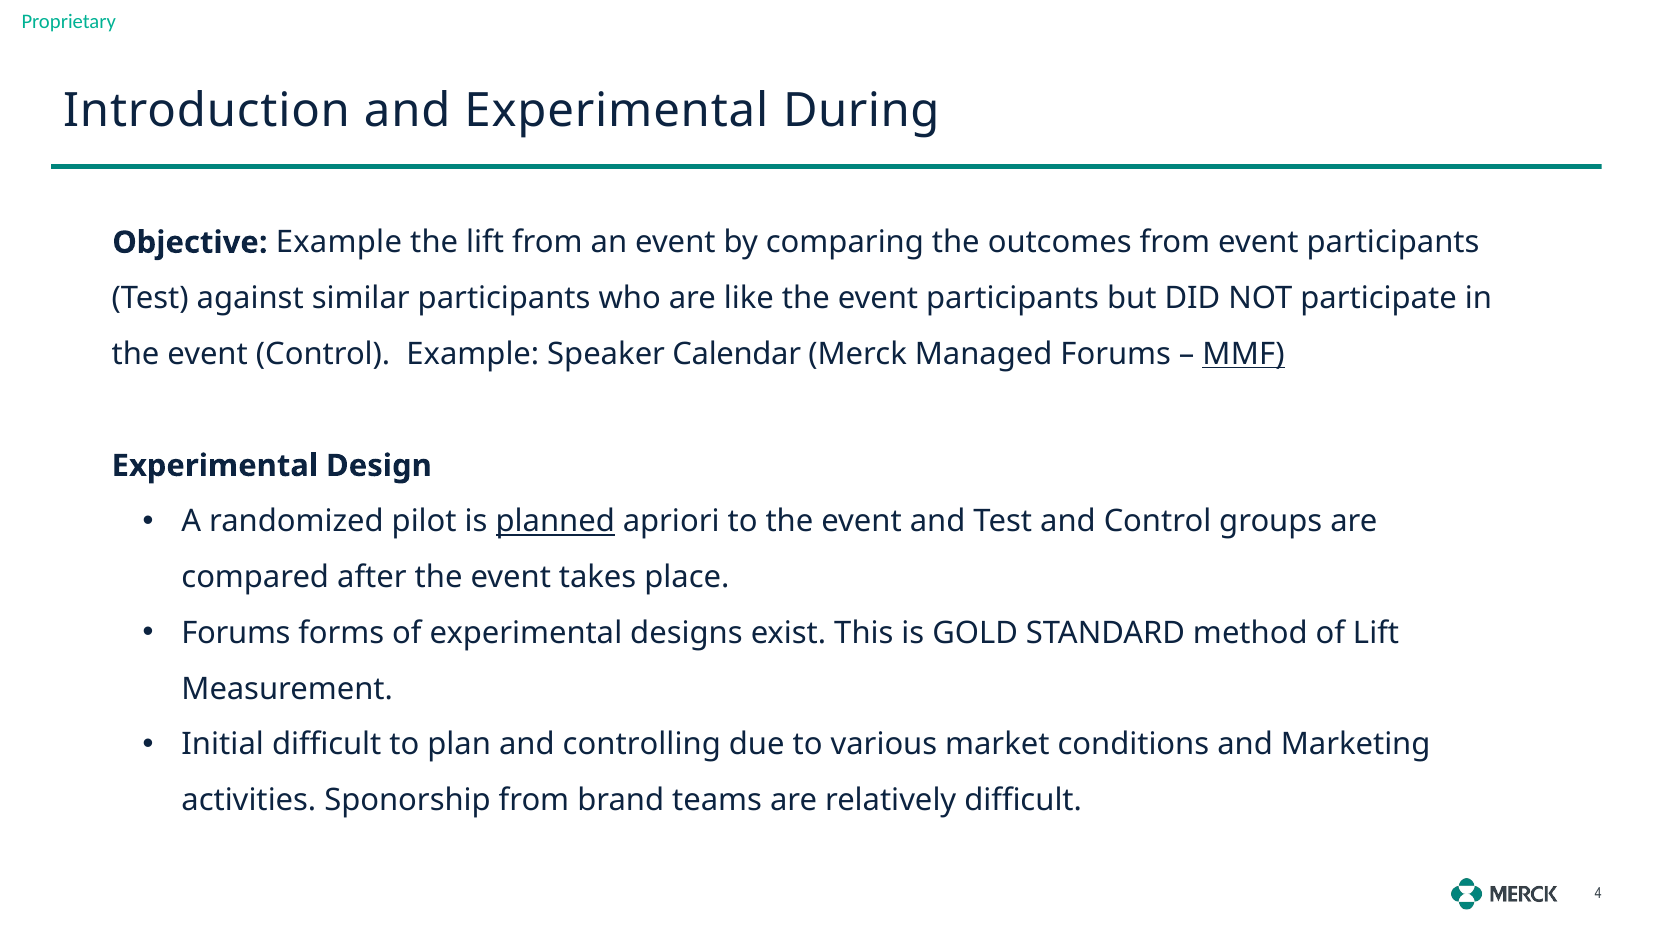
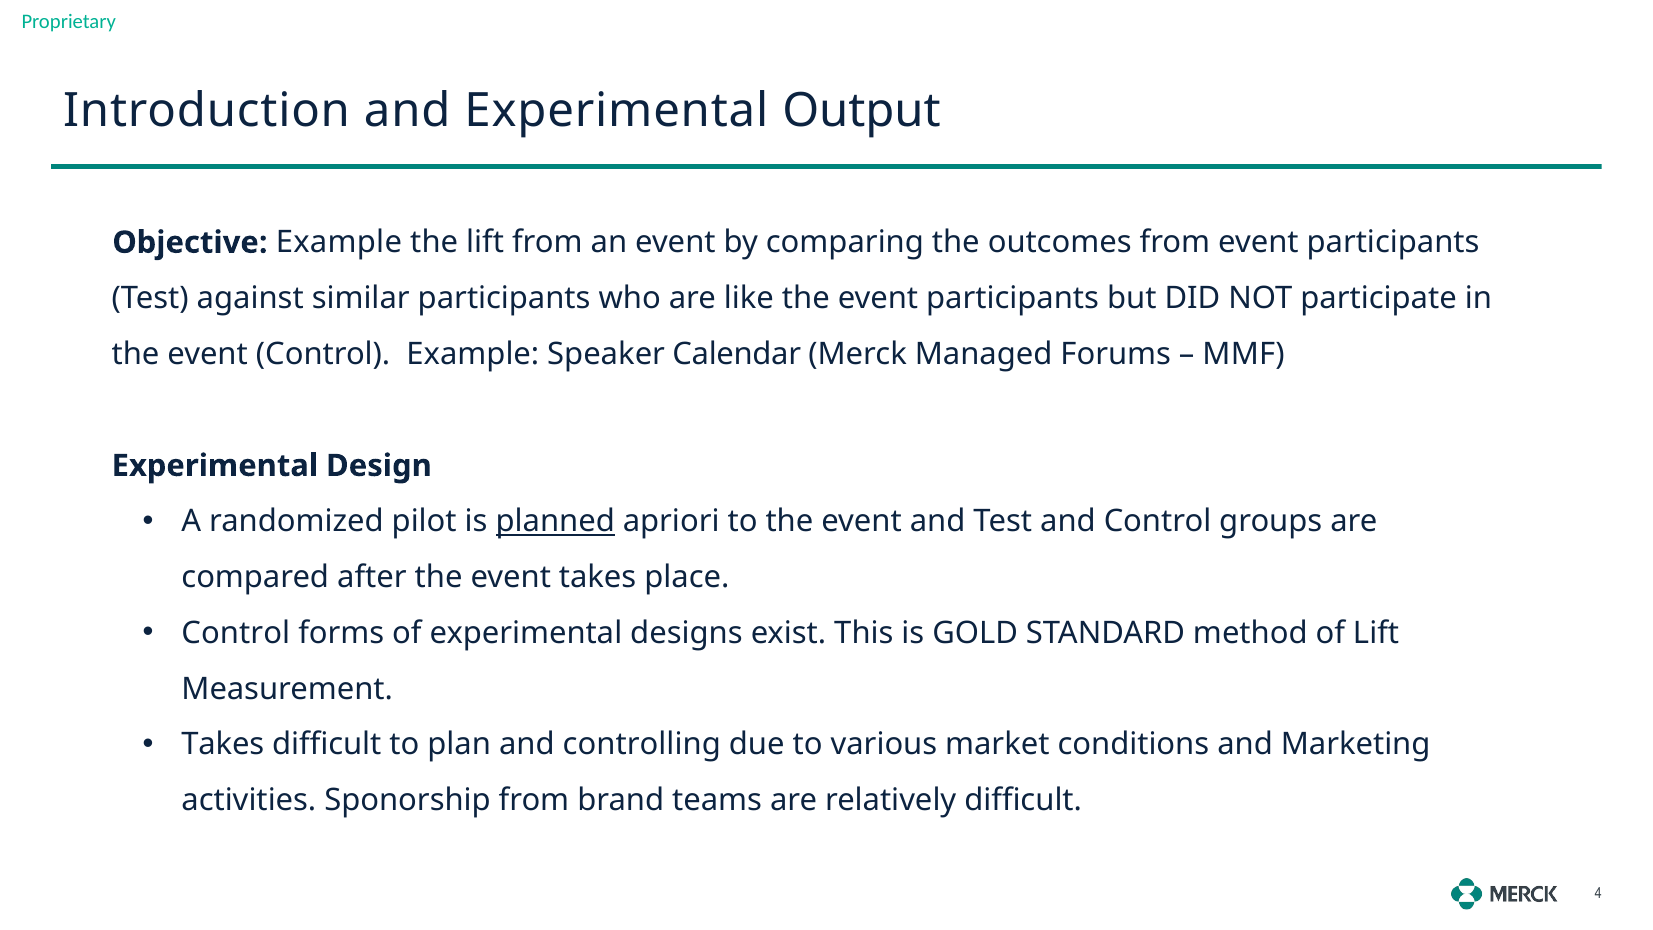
During: During -> Output (862, 111)
MMF underline: present -> none (1244, 354)
Forums: Forums -> Control (236, 633)
Initial: Initial -> Takes (223, 745)
